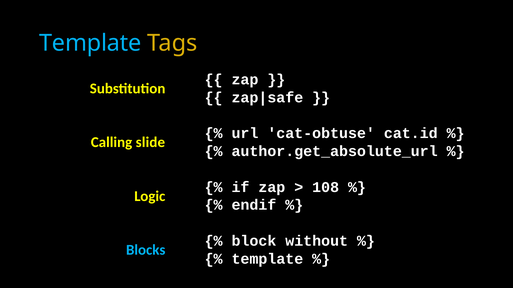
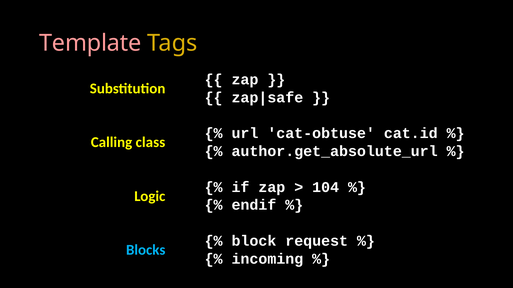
Template colour: light blue -> pink (90, 43)
slide: slide -> class (150, 143)
108: 108 -> 104 (326, 187)
without: without -> request (317, 241)
template: template -> incoming (267, 259)
